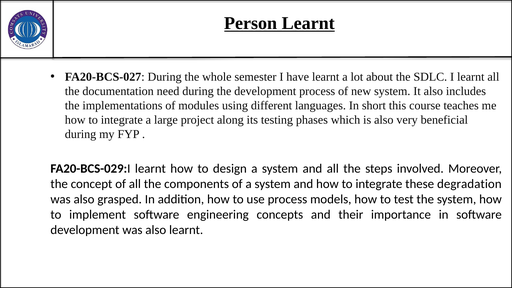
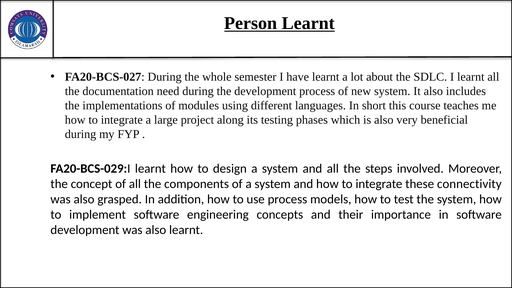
degradation: degradation -> connectivity (469, 184)
